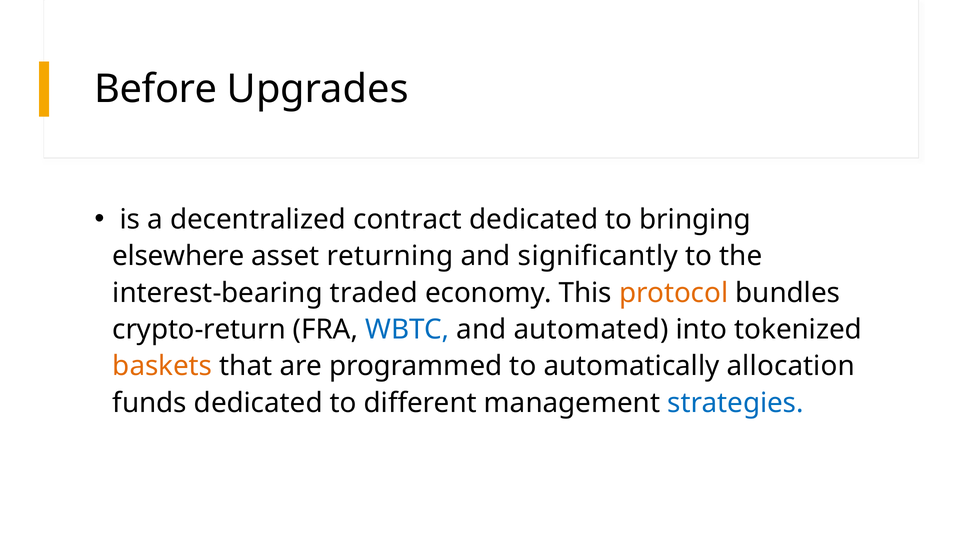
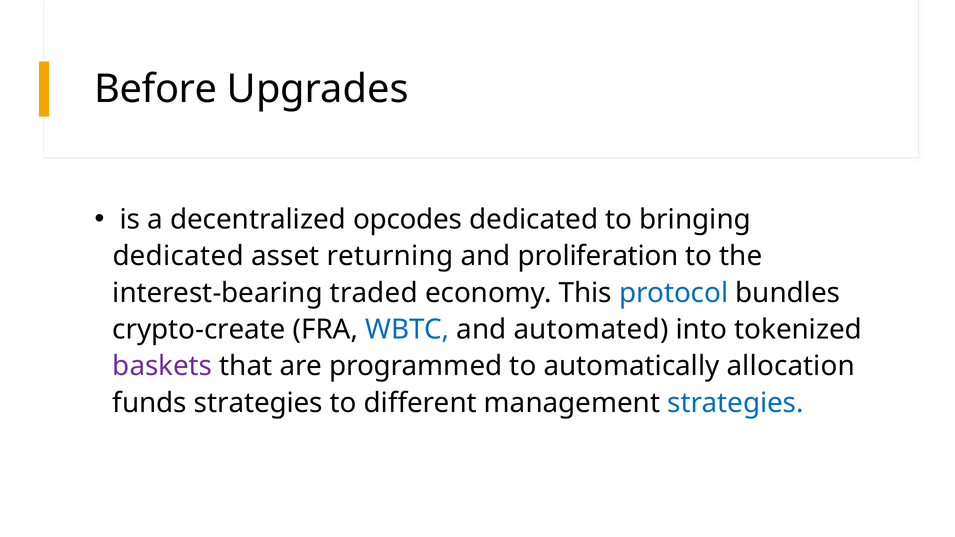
contract: contract -> opcodes (408, 220)
elsewhere: elsewhere -> dedicated (178, 256)
significantly: significantly -> proliferation (598, 256)
protocol colour: orange -> blue (674, 293)
crypto-return: crypto-return -> crypto-create (199, 330)
baskets colour: orange -> purple (162, 366)
funds dedicated: dedicated -> strategies (258, 403)
